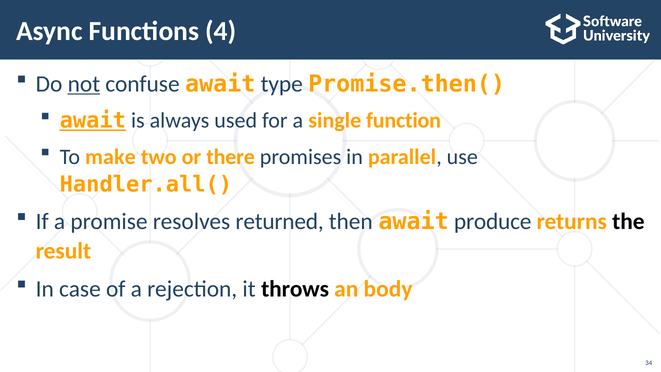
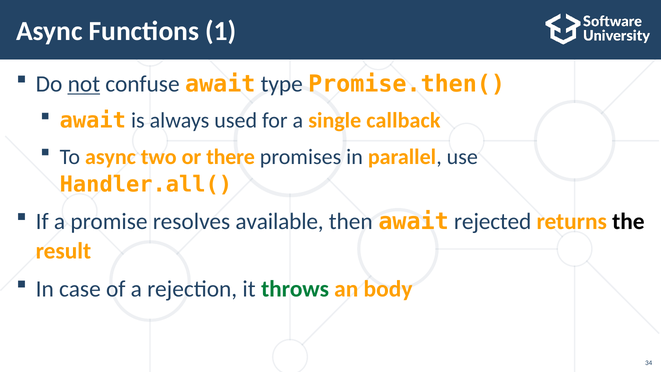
4: 4 -> 1 (221, 31)
await underline: present -> none (93, 121)
function: function -> callback (403, 121)
To make: make -> async (111, 157)
returned: returned -> available (280, 221)
produce: produce -> rejected (493, 221)
throws colour: black -> green (295, 289)
